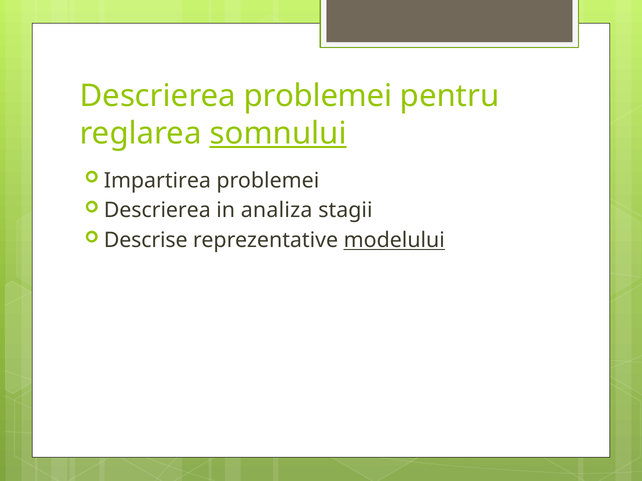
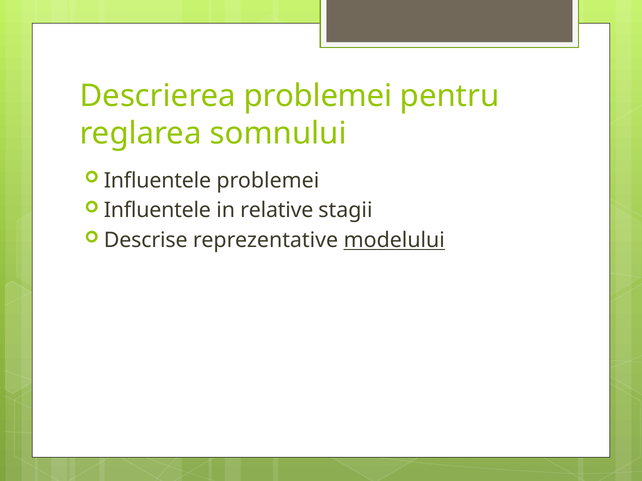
somnului underline: present -> none (278, 134)
Impartirea: Impartirea -> Influentele (157, 181)
Descrierea: Descrierea -> Influentele (157, 211)
analiza: analiza -> relative (277, 211)
